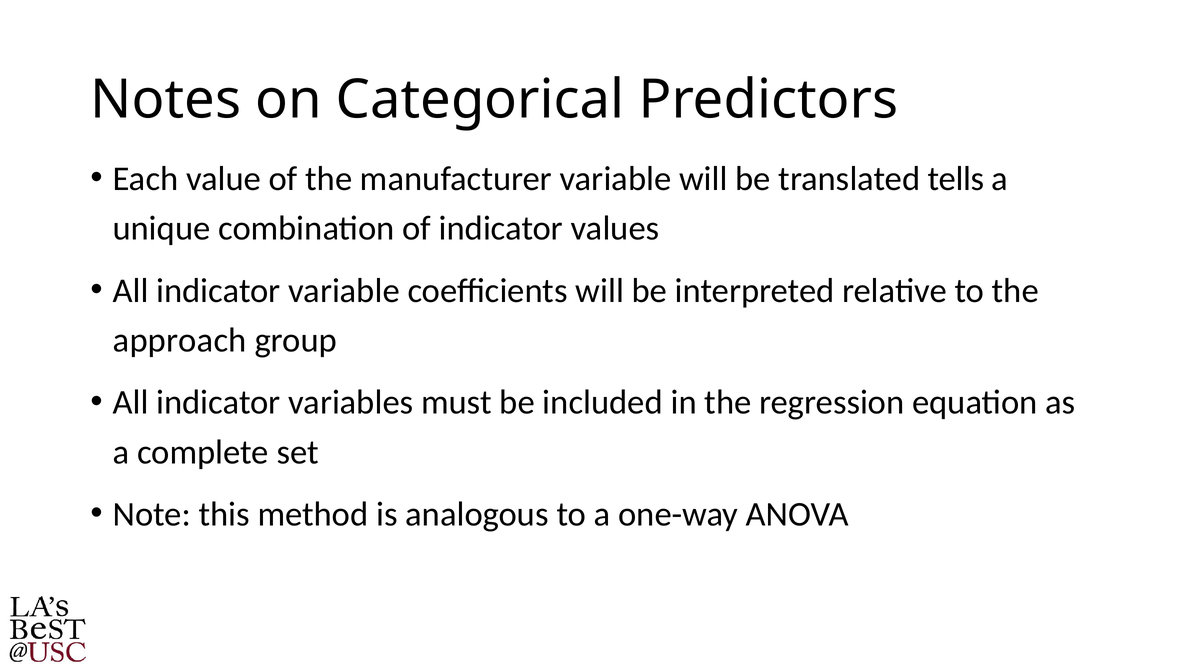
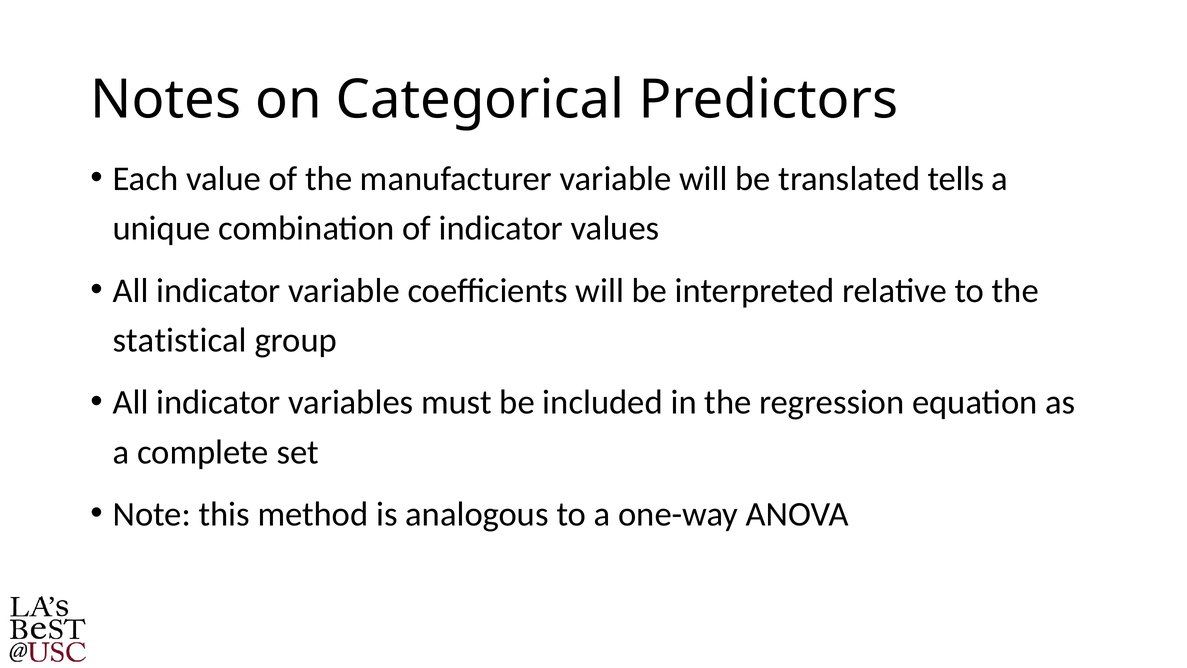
approach: approach -> statistical (180, 340)
